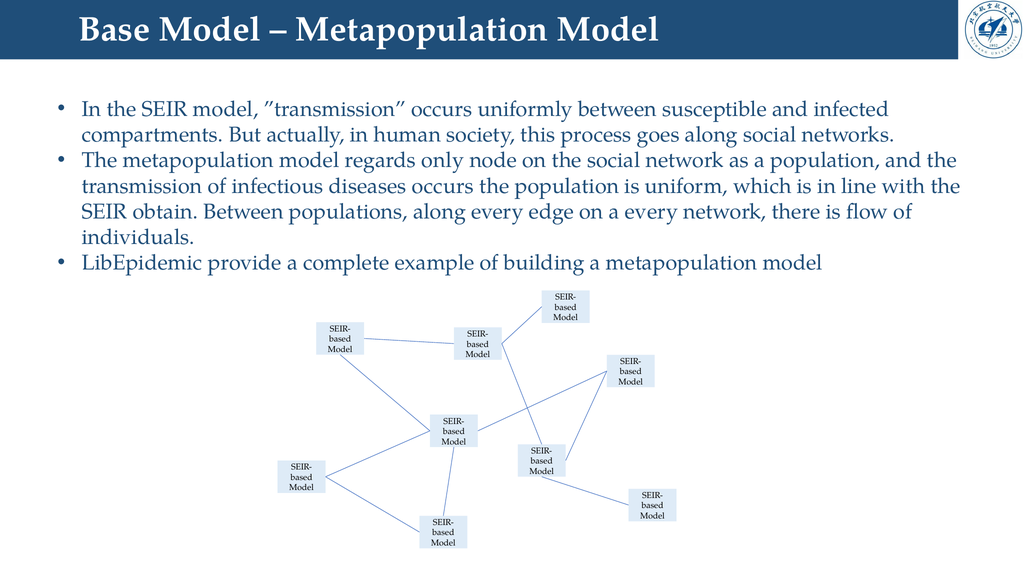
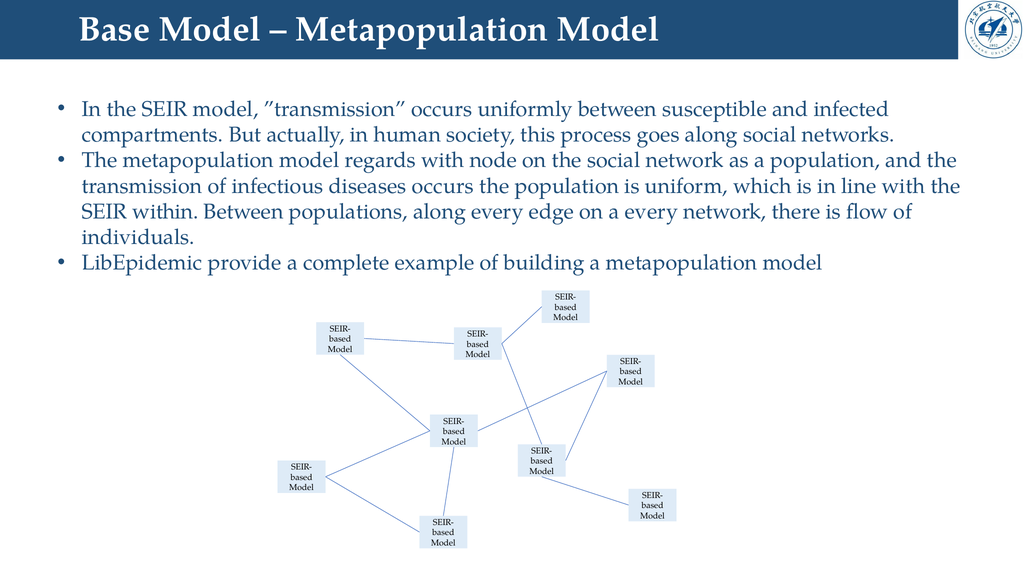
regards only: only -> with (443, 160)
obtain: obtain -> within (165, 211)
